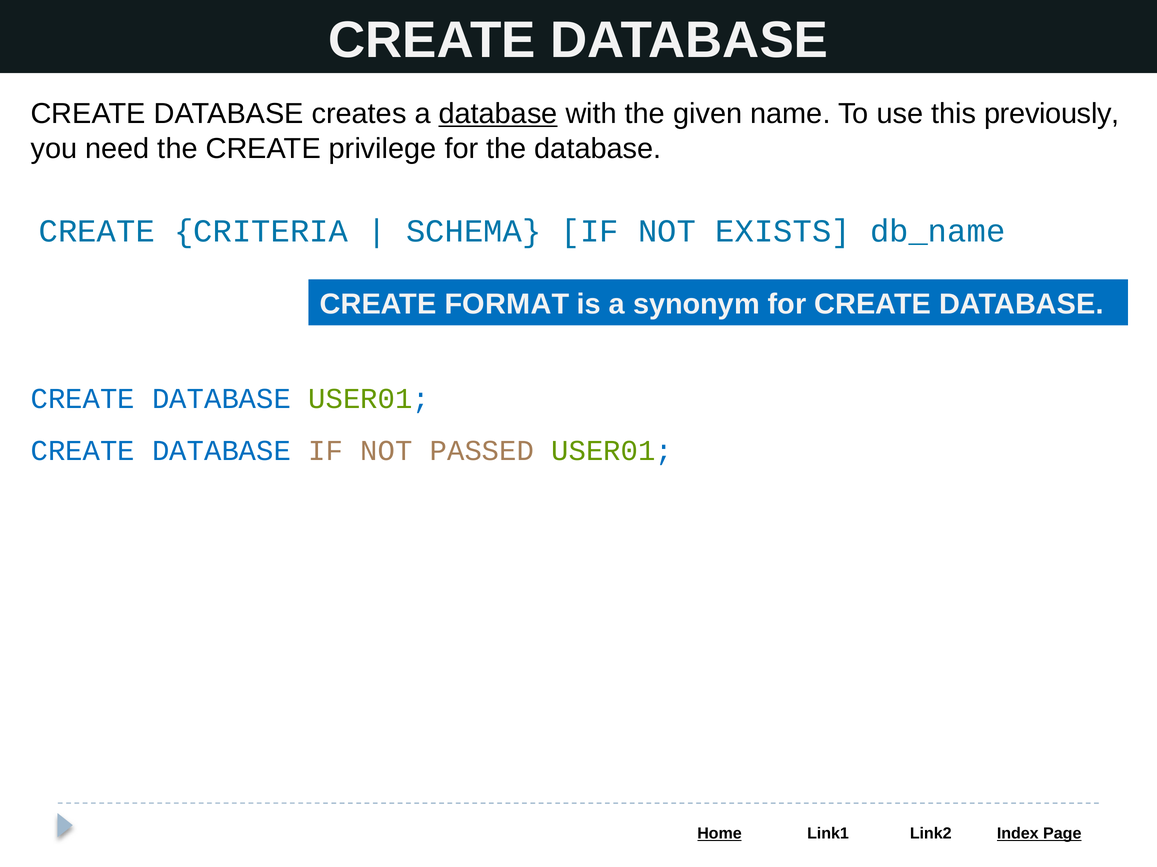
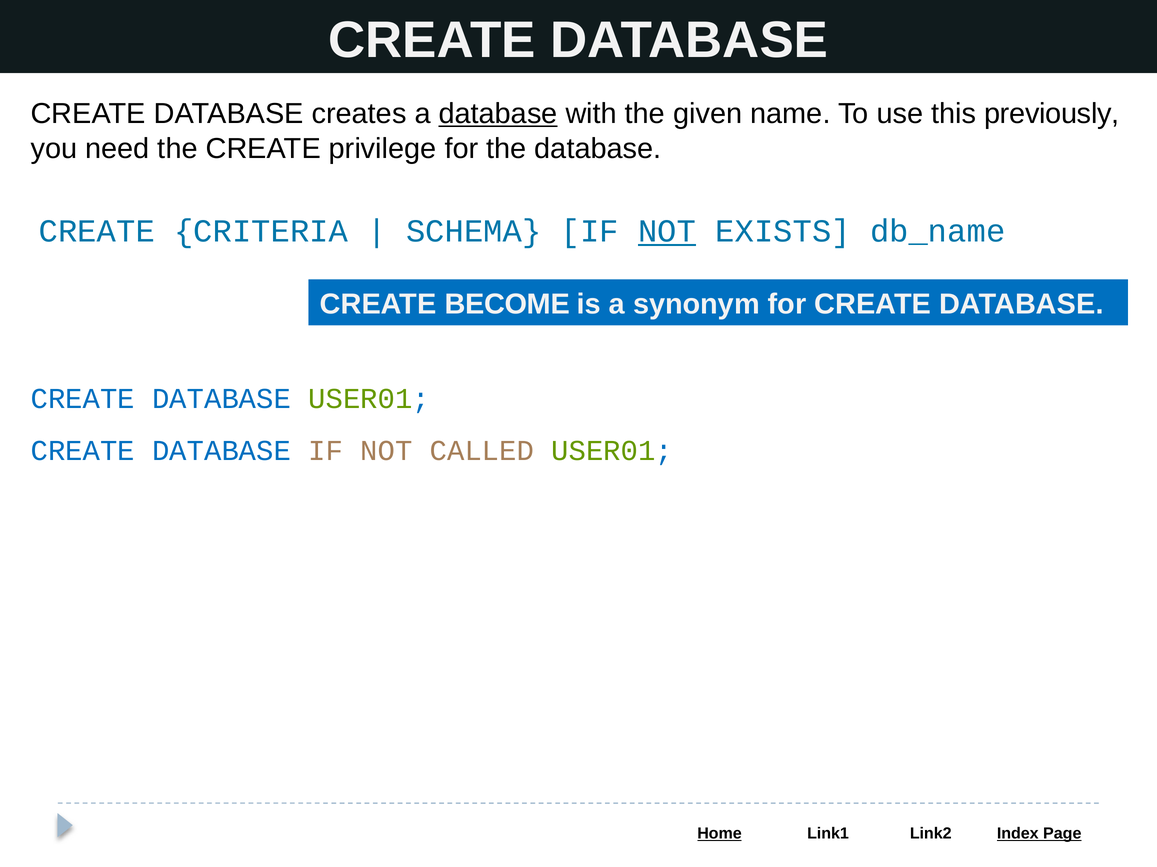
NOT underline: none -> present (667, 231)
FORMAT: FORMAT -> BECOME (507, 305)
PASSED: PASSED -> CALLED (482, 451)
